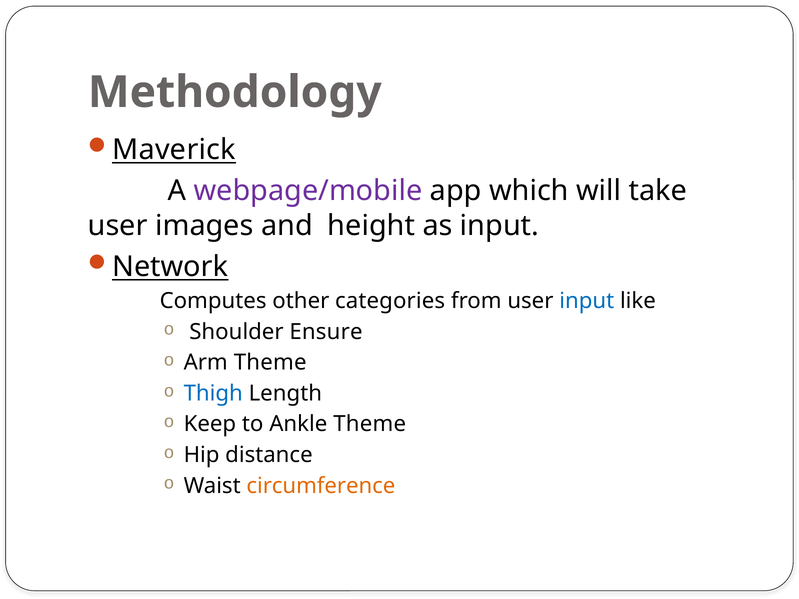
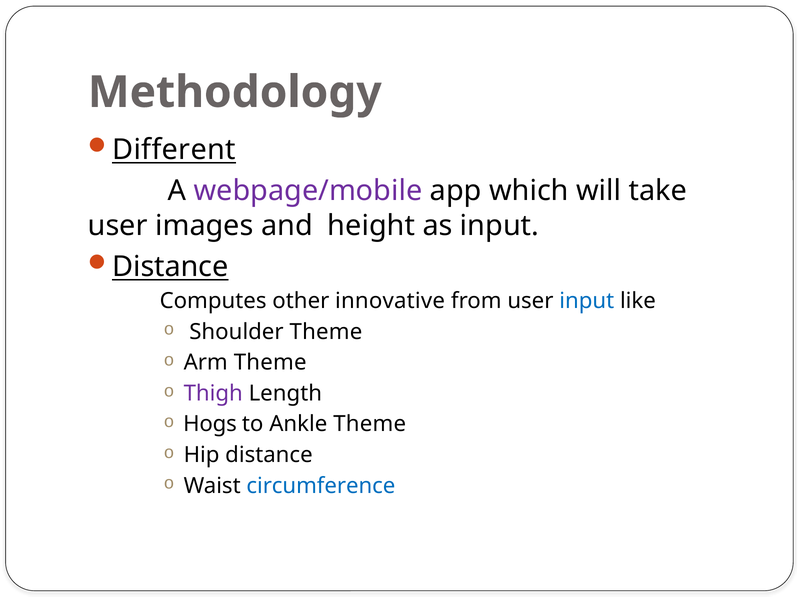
Maverick: Maverick -> Different (174, 150)
Network: Network -> Distance (170, 267)
categories: categories -> innovative (390, 301)
Shoulder Ensure: Ensure -> Theme (326, 332)
Thigh colour: blue -> purple (213, 394)
Keep: Keep -> Hogs (210, 424)
circumference colour: orange -> blue (321, 486)
